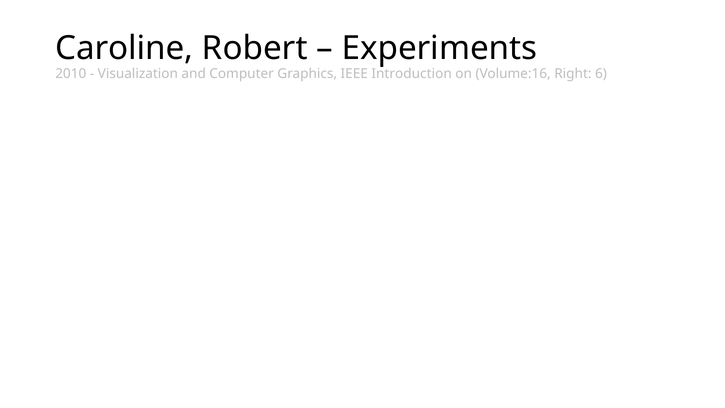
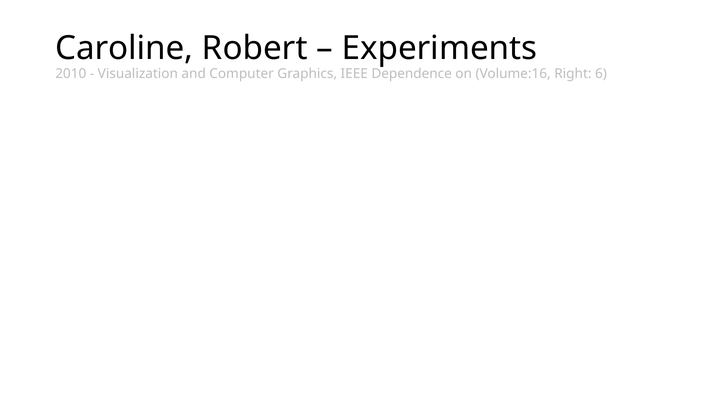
Introduction: Introduction -> Dependence (412, 74)
